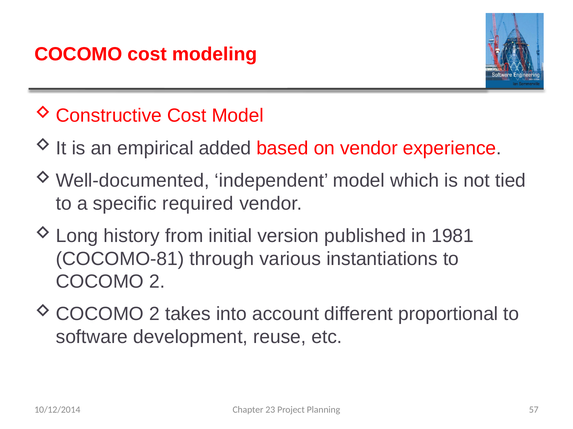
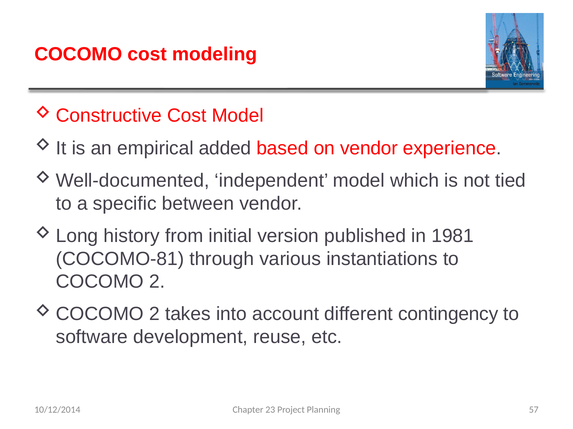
required: required -> between (198, 204)
proportional: proportional -> contingency (448, 315)
